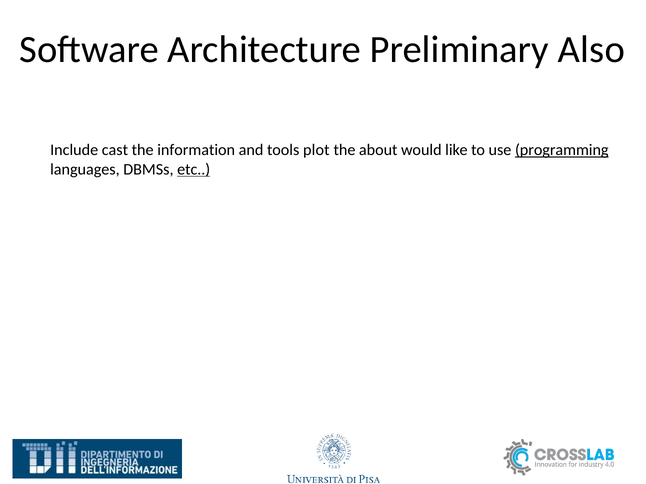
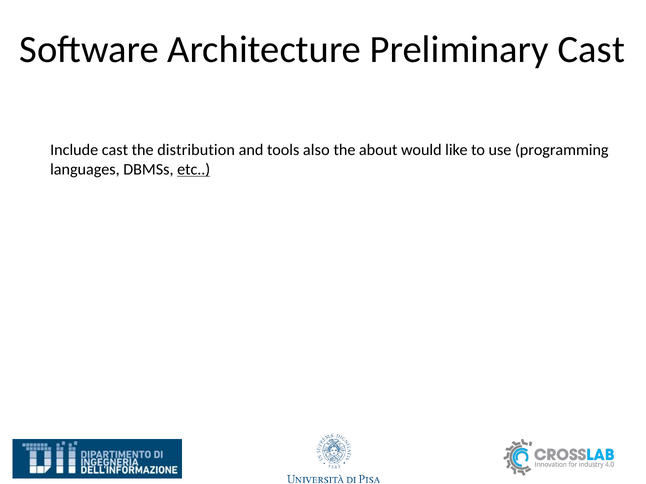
Preliminary Also: Also -> Cast (591, 49)
information: information -> distribution (196, 150)
plot: plot -> also (316, 150)
programming underline: present -> none (562, 150)
